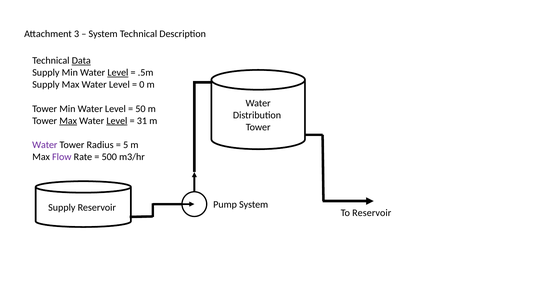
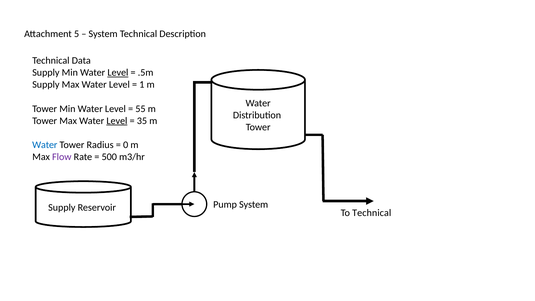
3: 3 -> 5 (77, 34)
Data underline: present -> none (81, 61)
0: 0 -> 1 (142, 85)
50: 50 -> 55 (140, 109)
Max underline: present -> none (68, 121)
31: 31 -> 35 (142, 121)
Water colour: purple -> blue (45, 145)
5: 5 -> 0 (126, 145)
To Reservoir: Reservoir -> Technical (372, 213)
